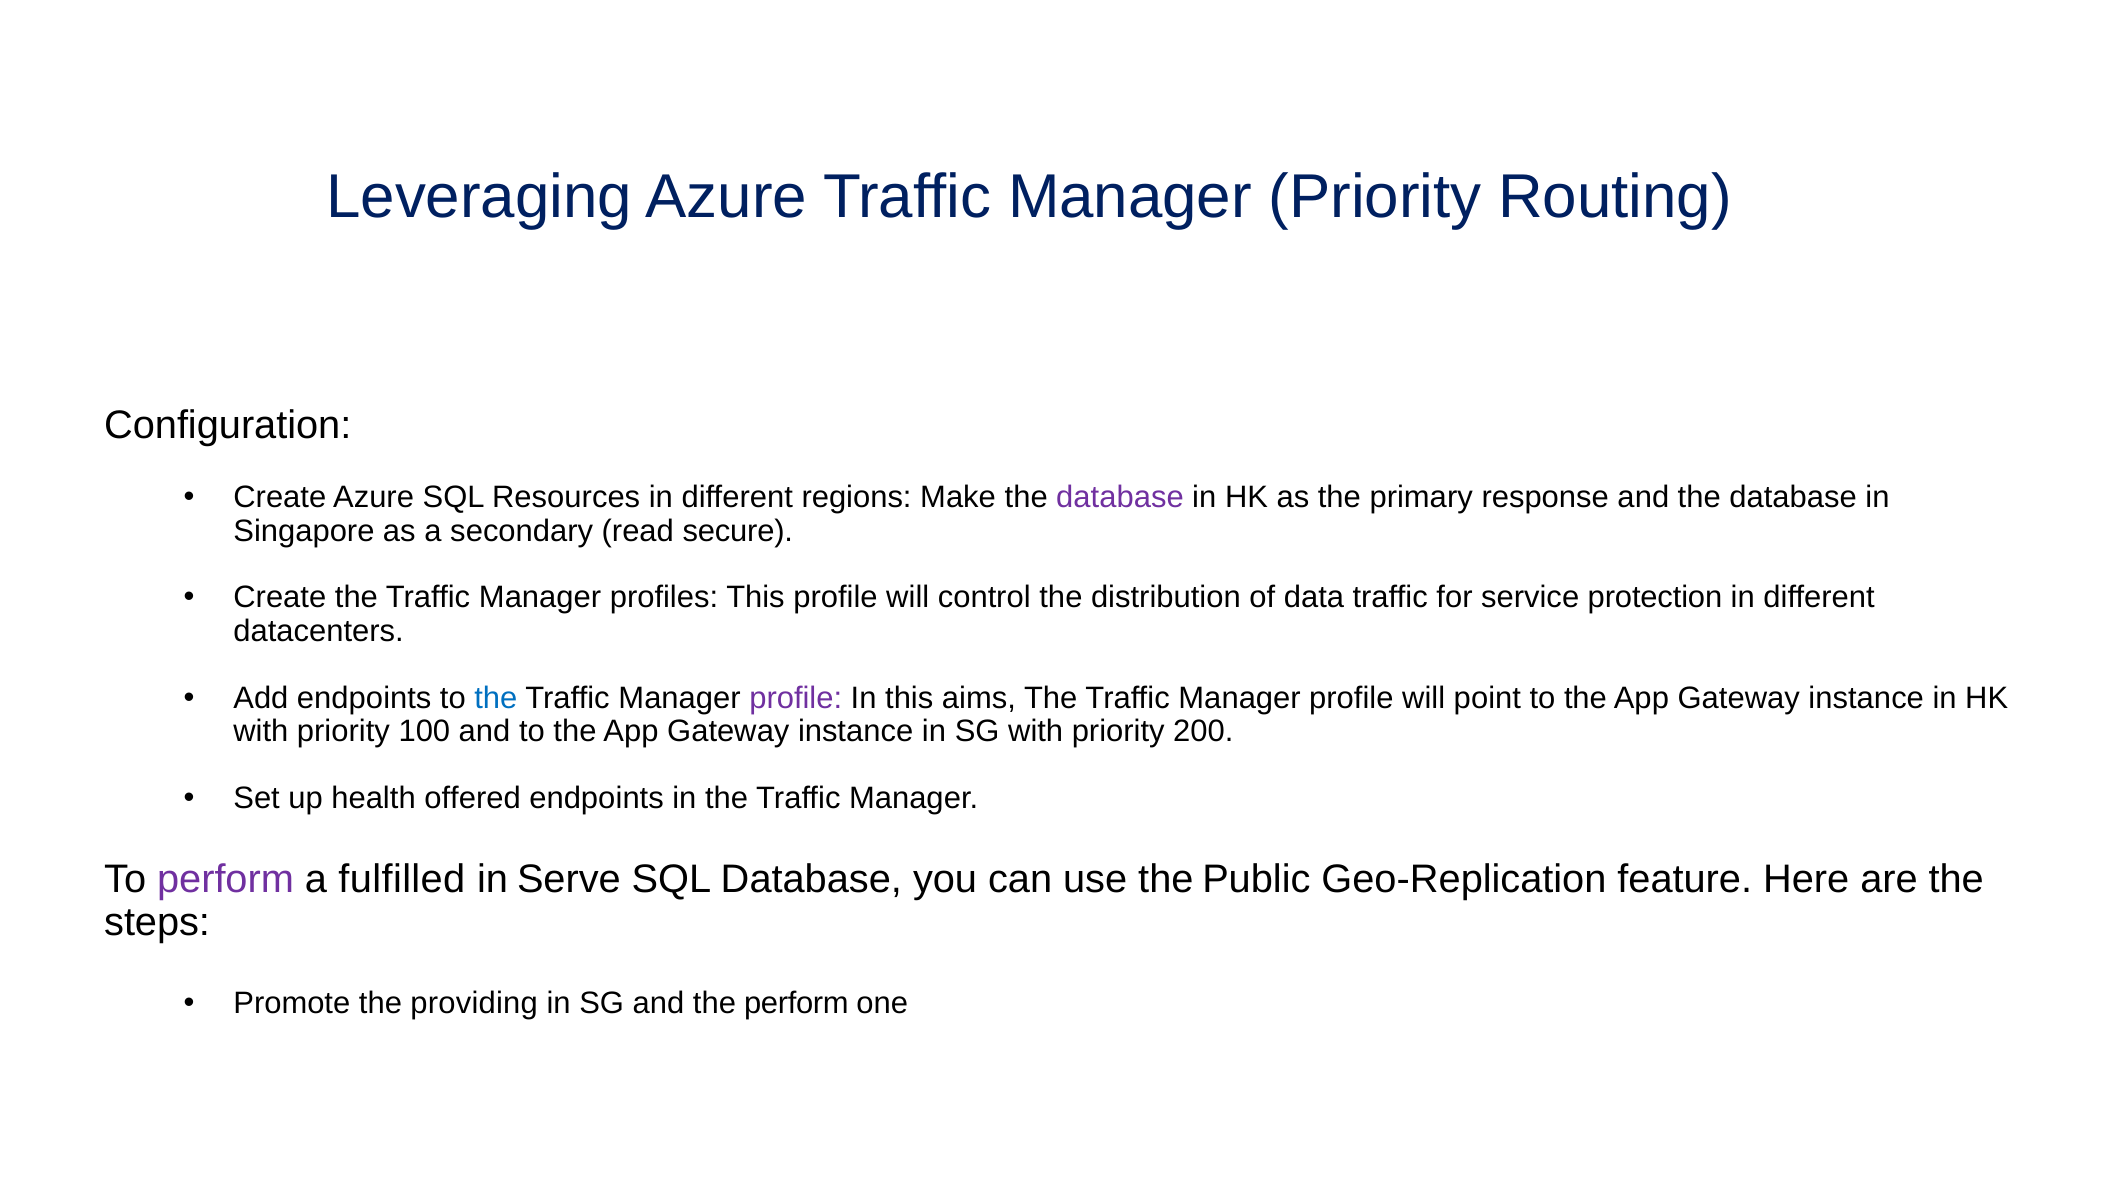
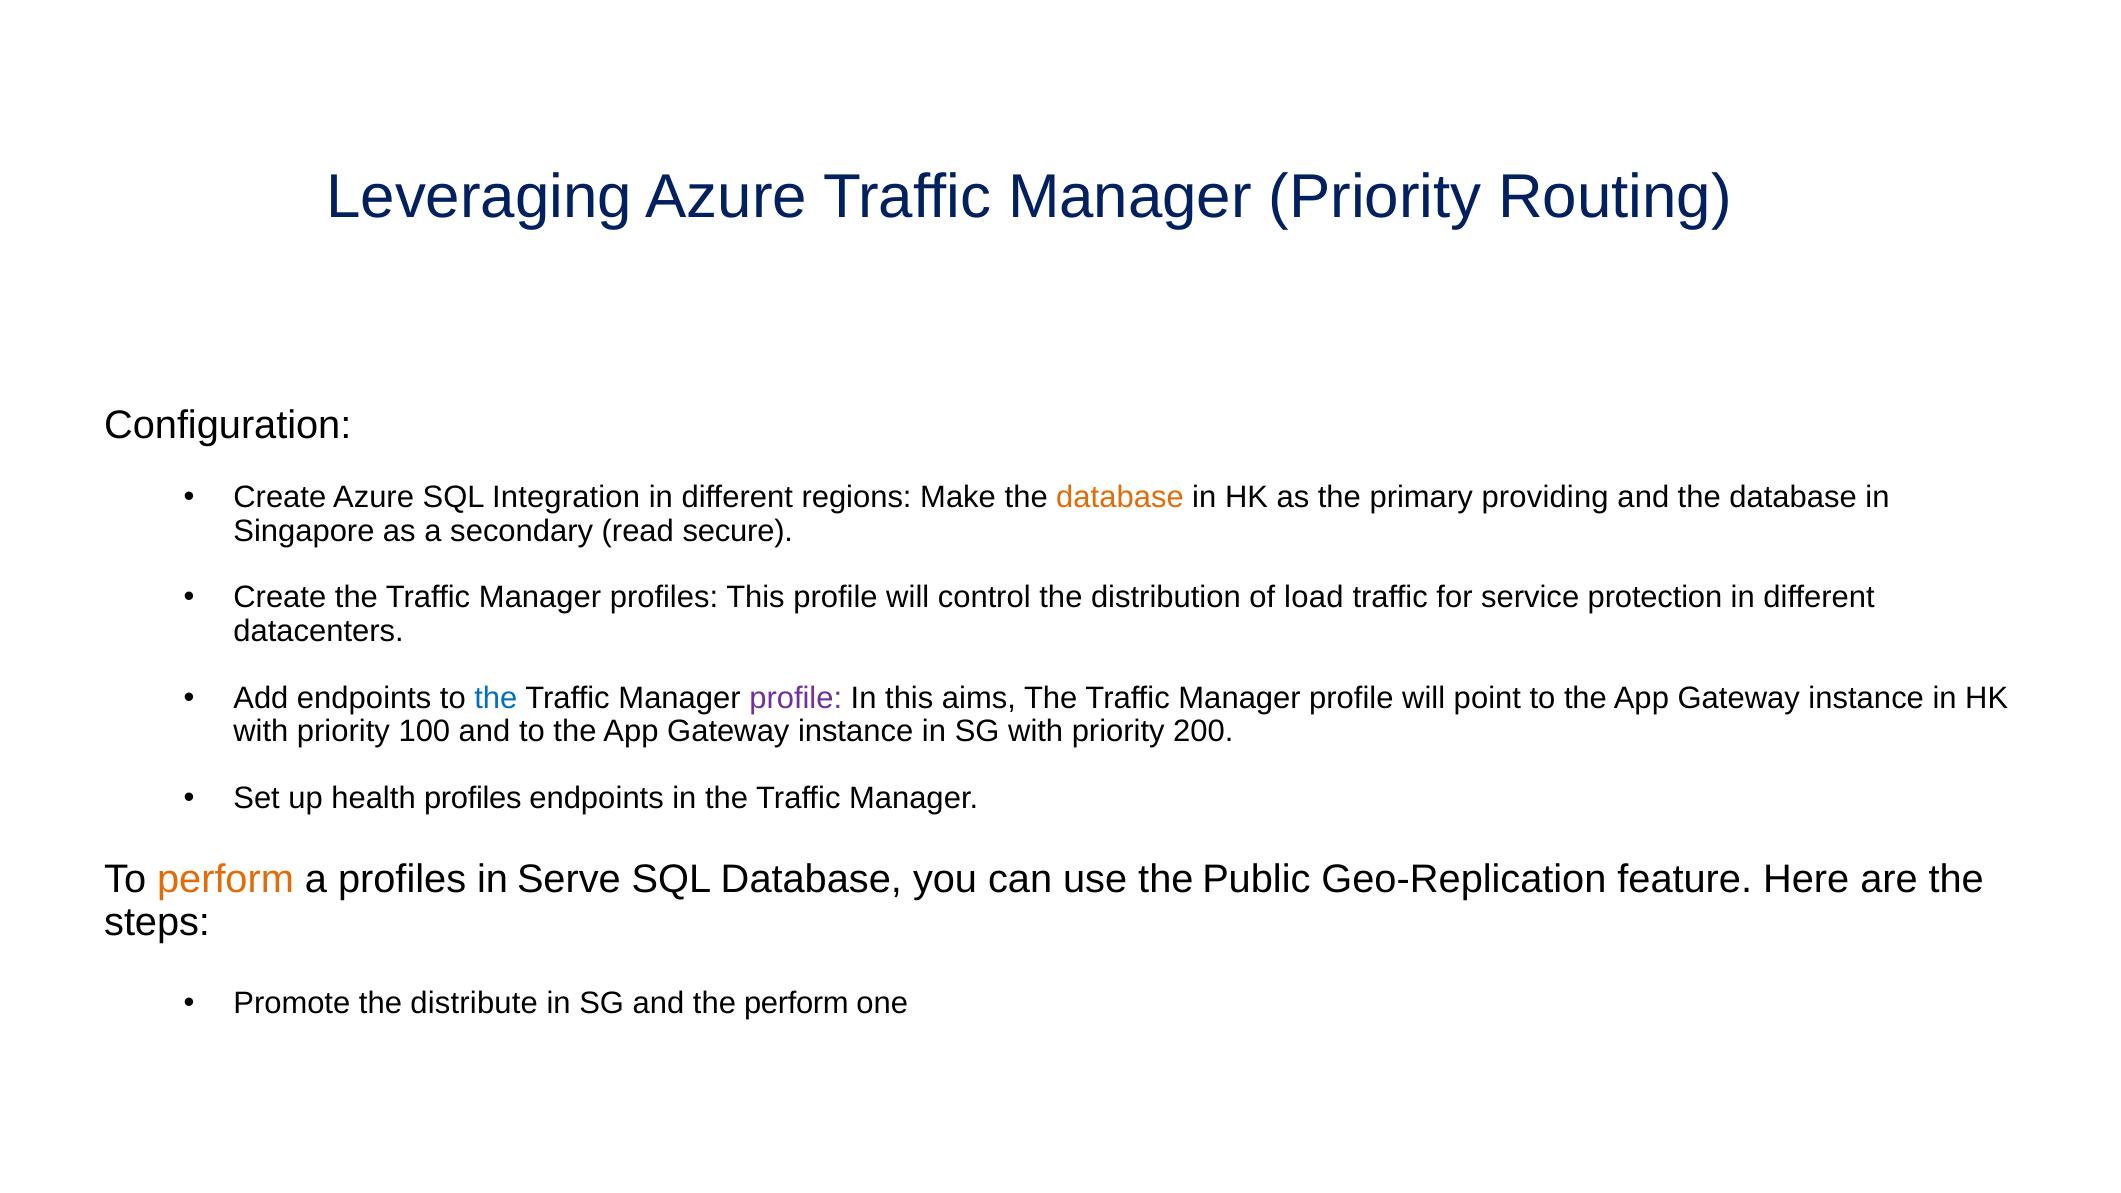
Resources: Resources -> Integration (566, 497)
database colour: purple -> orange (1120, 497)
response: response -> providing (1545, 497)
data: data -> load (1314, 598)
health offered: offered -> profiles (473, 798)
perform colour: purple -> orange (226, 879)
a fulfilled: fulfilled -> profiles (402, 879)
providing: providing -> distribute (474, 1003)
